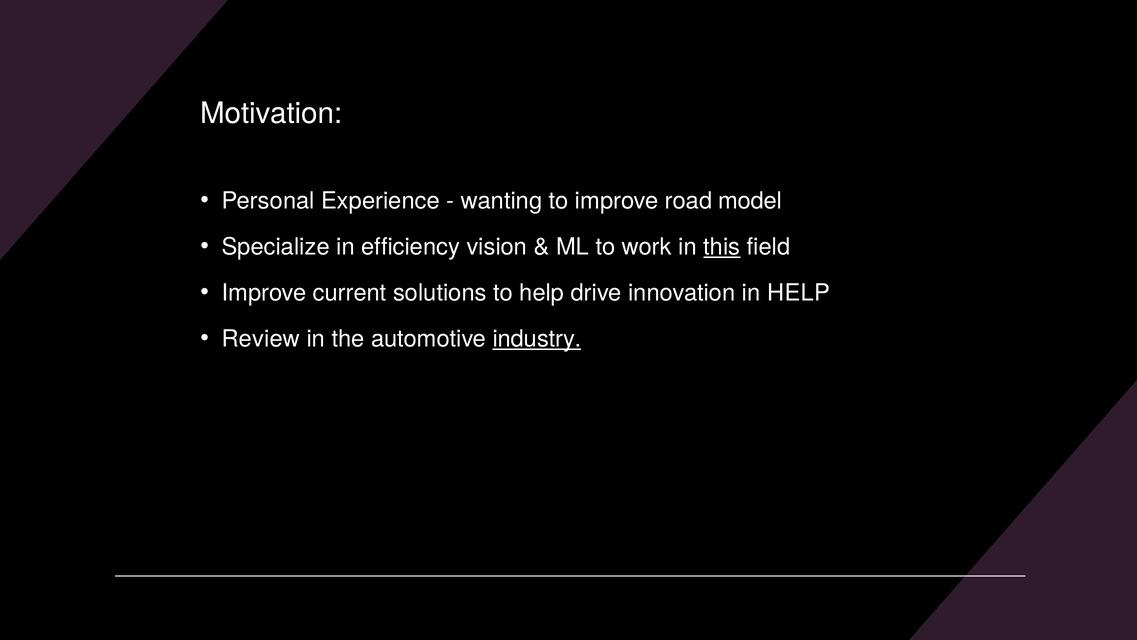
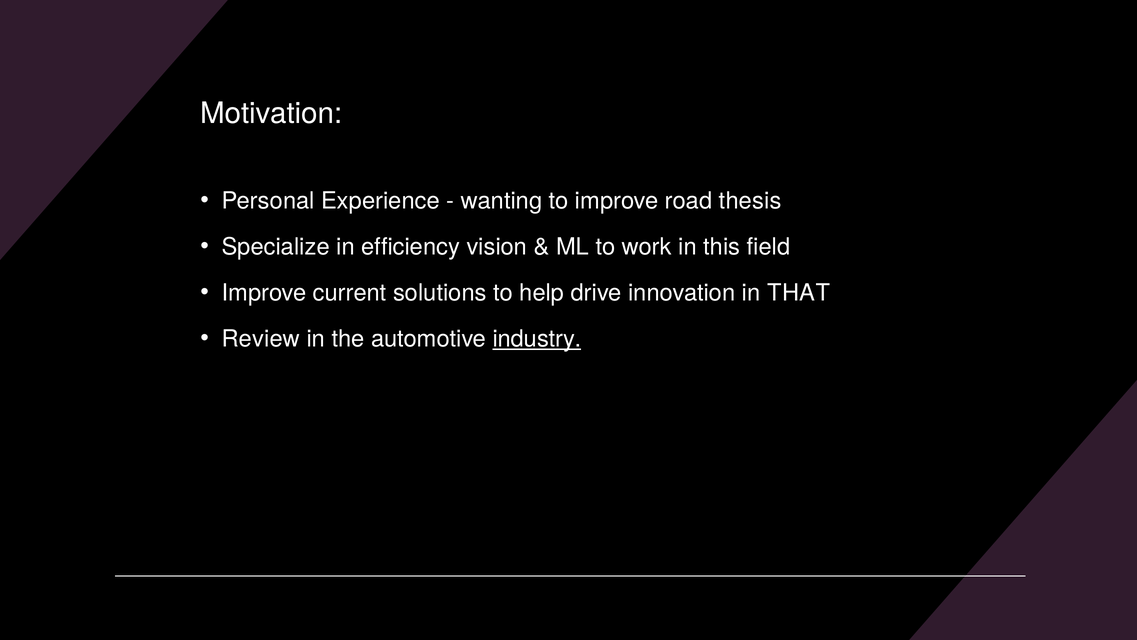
model: model -> thesis (750, 201)
this underline: present -> none (722, 247)
in HELP: HELP -> THAT (799, 293)
